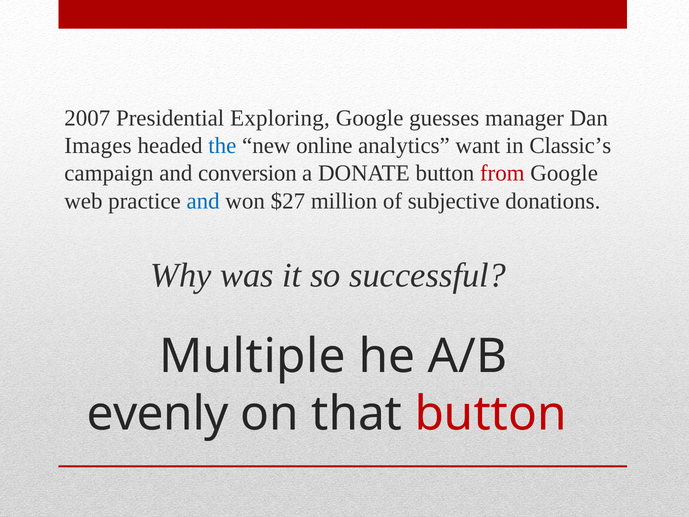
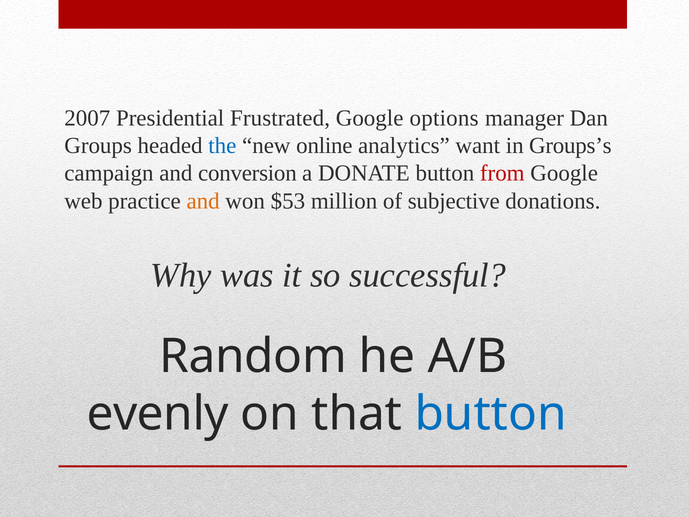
Exploring: Exploring -> Frustrated (280, 118)
guesses: guesses -> options (444, 118)
Images: Images -> Groups (98, 146)
Classic’s: Classic’s -> Groups’s (570, 146)
and colour: blue -> orange (203, 201)
$27: $27 -> $53 (288, 201)
Multiple: Multiple -> Random (253, 356)
button colour: red -> blue (491, 414)
